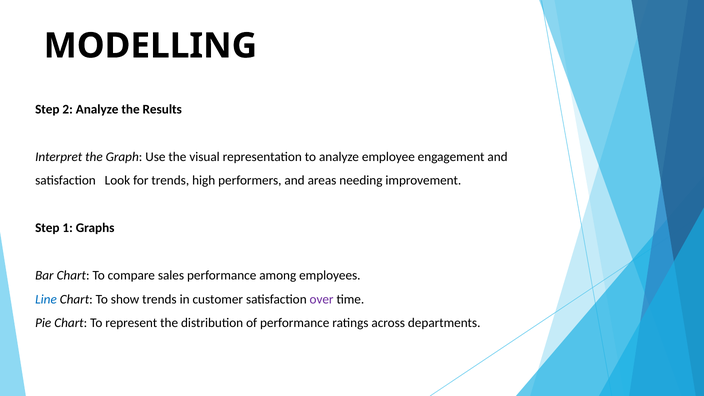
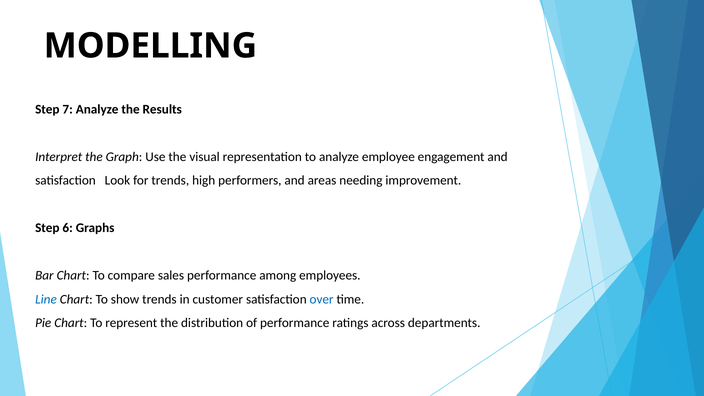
2: 2 -> 7 (68, 109)
1: 1 -> 6 (68, 228)
over colour: purple -> blue (322, 299)
